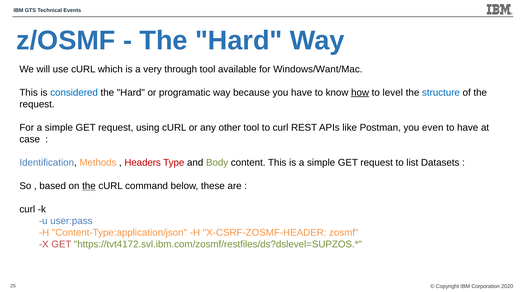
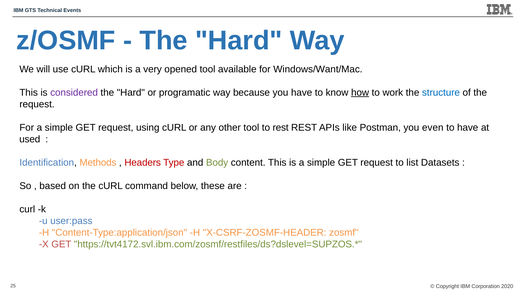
through: through -> opened (181, 69)
considered colour: blue -> purple (74, 93)
level: level -> work (393, 93)
to curl: curl -> rest (281, 128)
case: case -> used (30, 139)
the underline: present -> none (89, 186)
